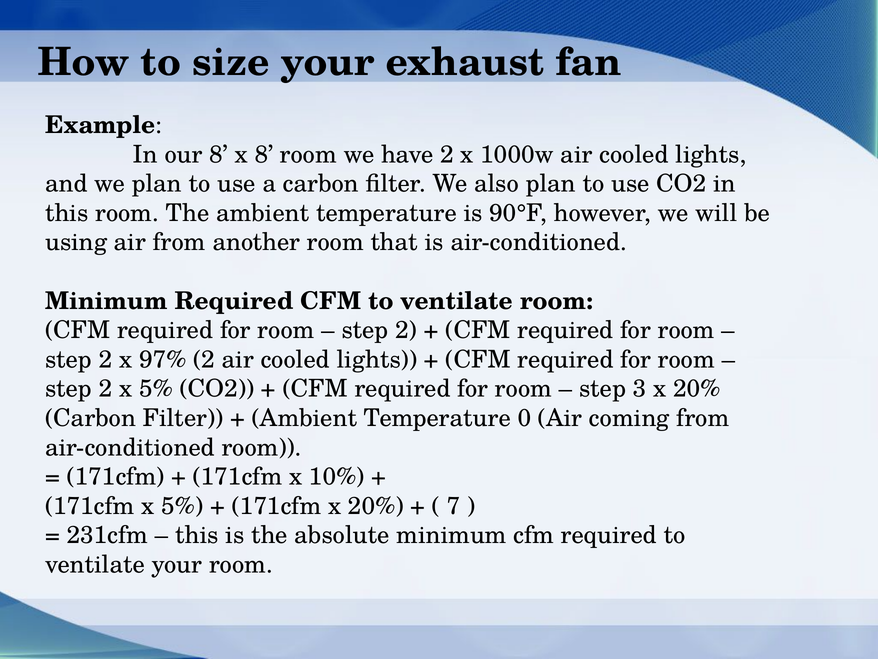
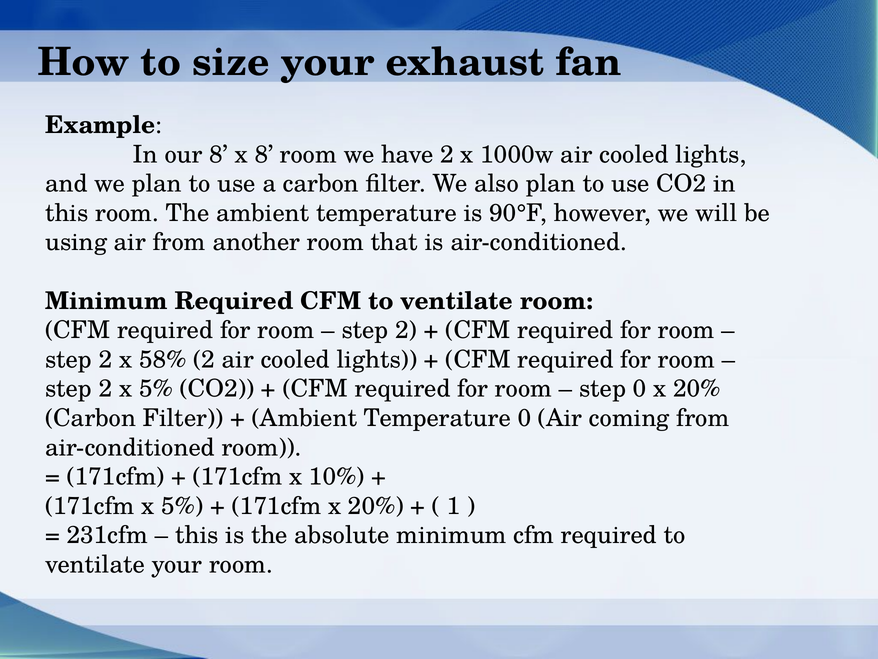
97%: 97% -> 58% (163, 359)
step 3: 3 -> 0 (640, 389)
7: 7 -> 1 (454, 506)
